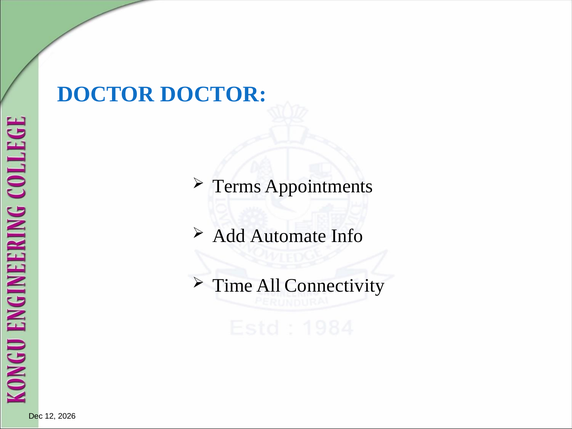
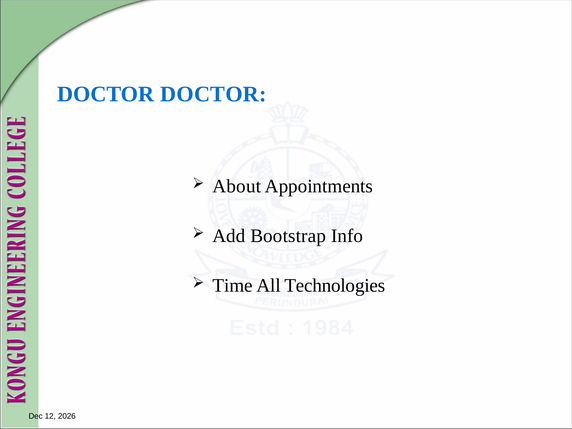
Terms: Terms -> About (237, 186)
Automate: Automate -> Bootstrap (288, 236)
Connectivity: Connectivity -> Technologies (335, 285)
